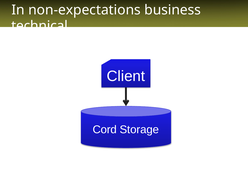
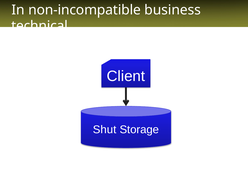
non-expectations: non-expectations -> non-incompatible (85, 10)
Cord: Cord -> Shut (105, 130)
